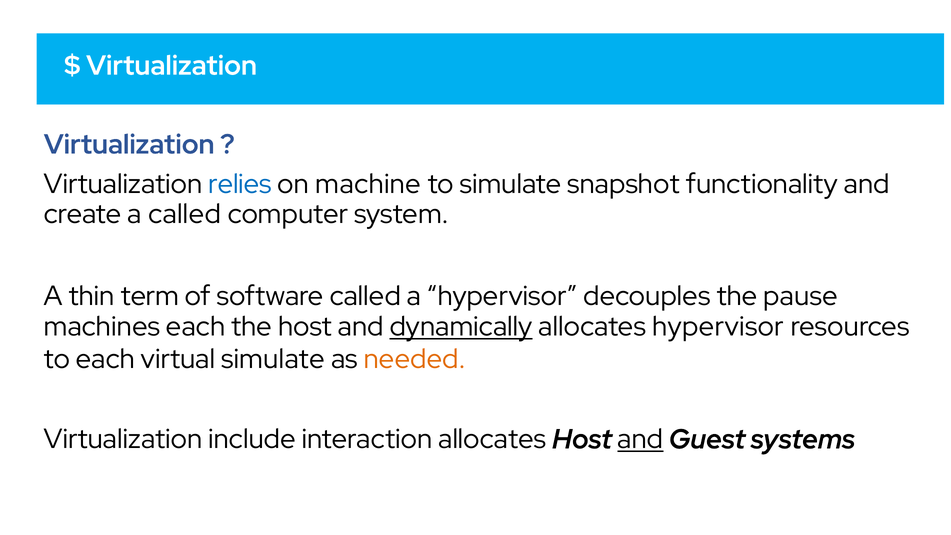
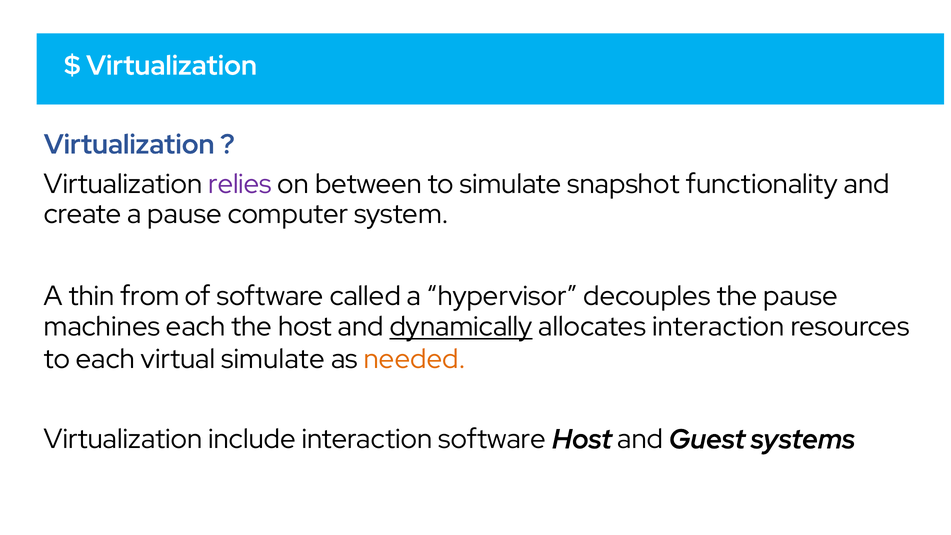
relies colour: blue -> purple (240, 184)
machine: machine -> between (368, 184)
a called: called -> pause (185, 214)
term: term -> from (150, 296)
allocates hypervisor: hypervisor -> interaction (718, 327)
interaction allocates: allocates -> software (492, 439)
and underline: present -> none (640, 439)
